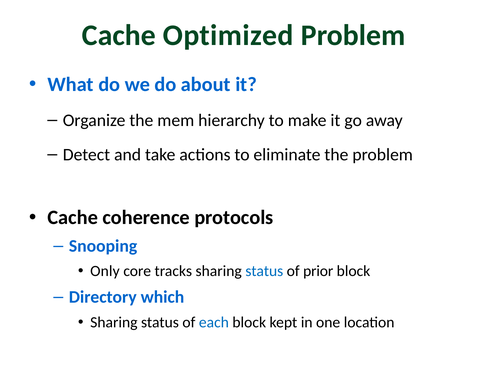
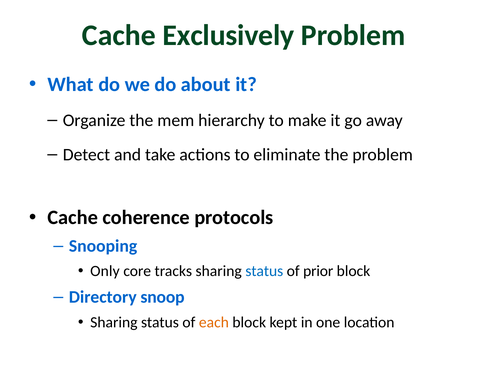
Optimized: Optimized -> Exclusively (228, 35)
which: which -> snoop (163, 297)
each colour: blue -> orange (214, 322)
